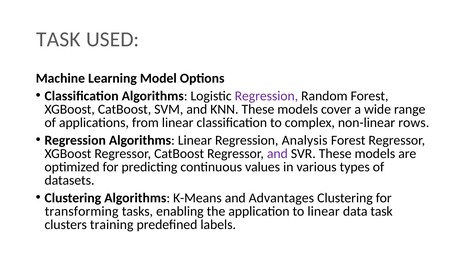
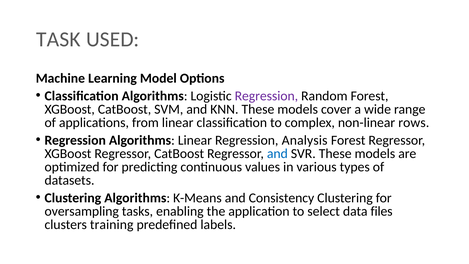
and colour: purple -> blue (277, 153)
Advantages: Advantages -> Consistency (281, 198)
transforming: transforming -> oversampling (82, 211)
to linear: linear -> select (324, 211)
data task: task -> files (382, 211)
